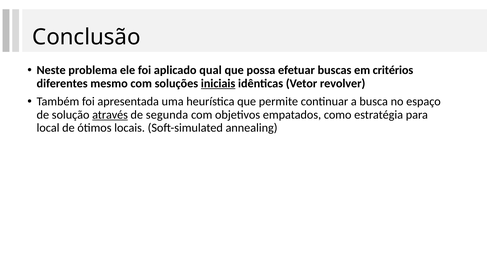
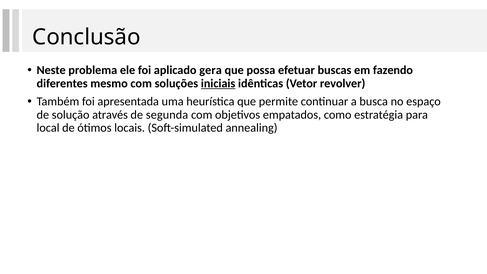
qual: qual -> gera (211, 70)
critérios: critérios -> fazendo (393, 70)
através underline: present -> none (110, 115)
